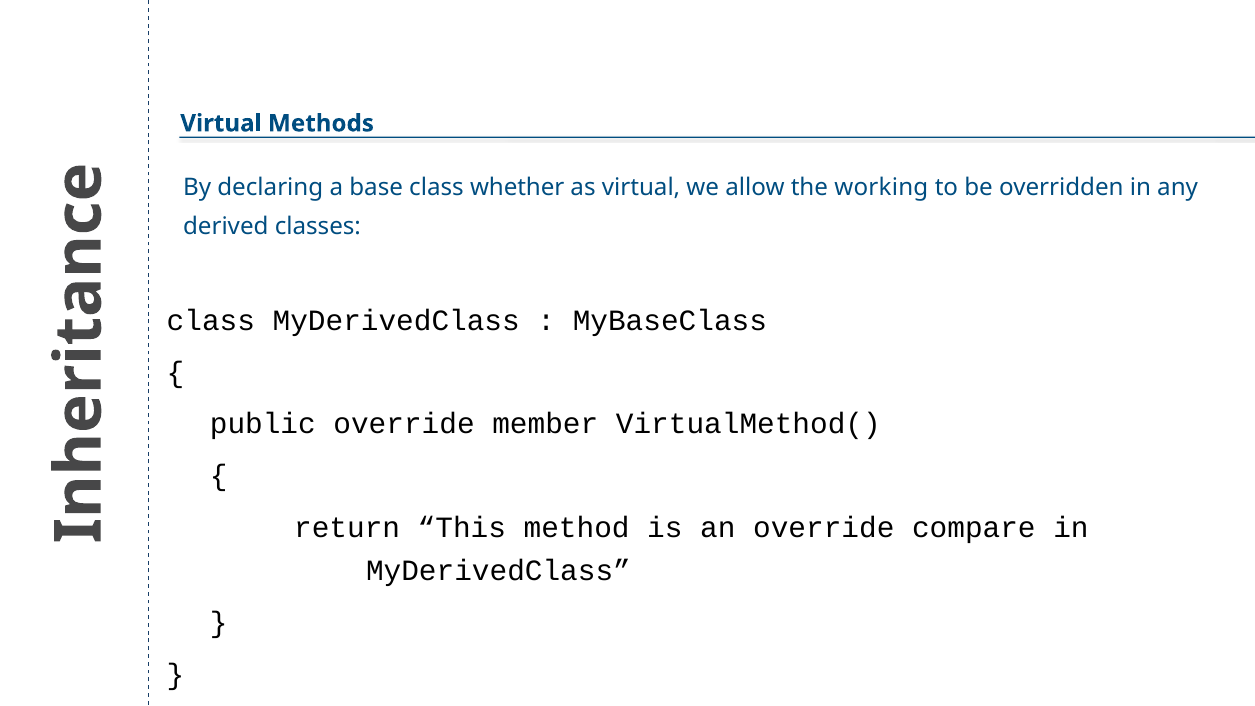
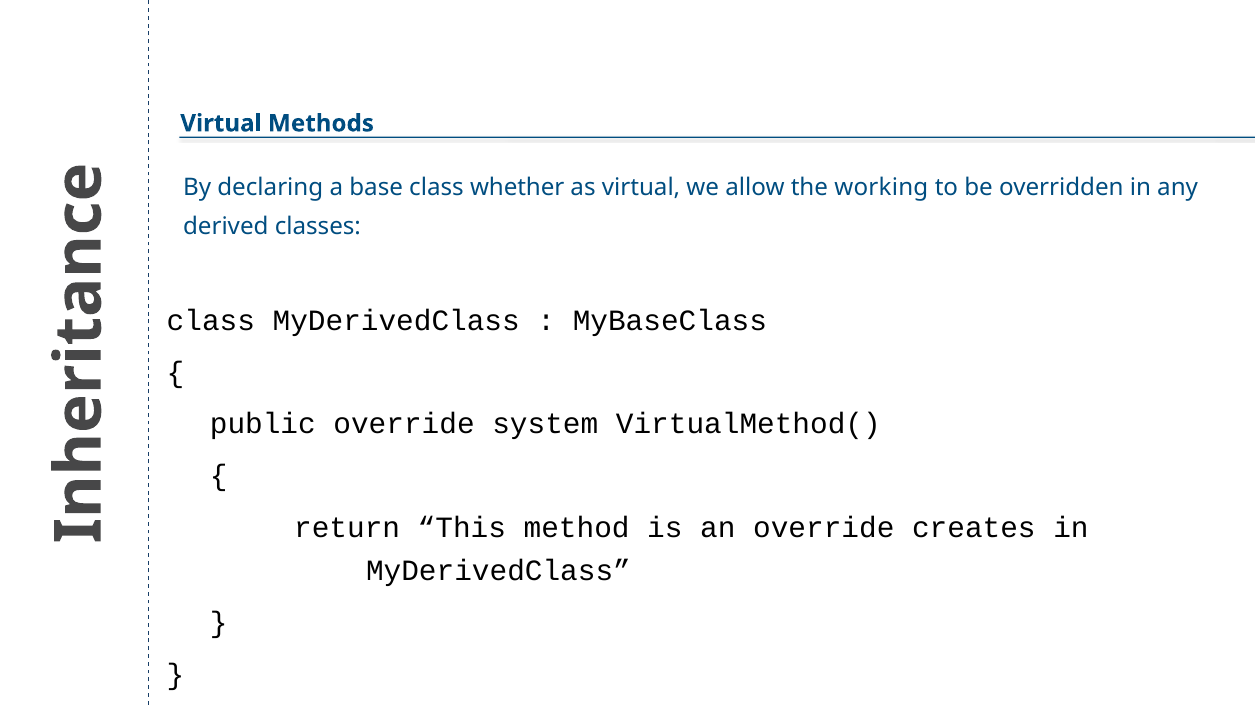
member: member -> system (545, 424)
compare: compare -> creates (974, 527)
